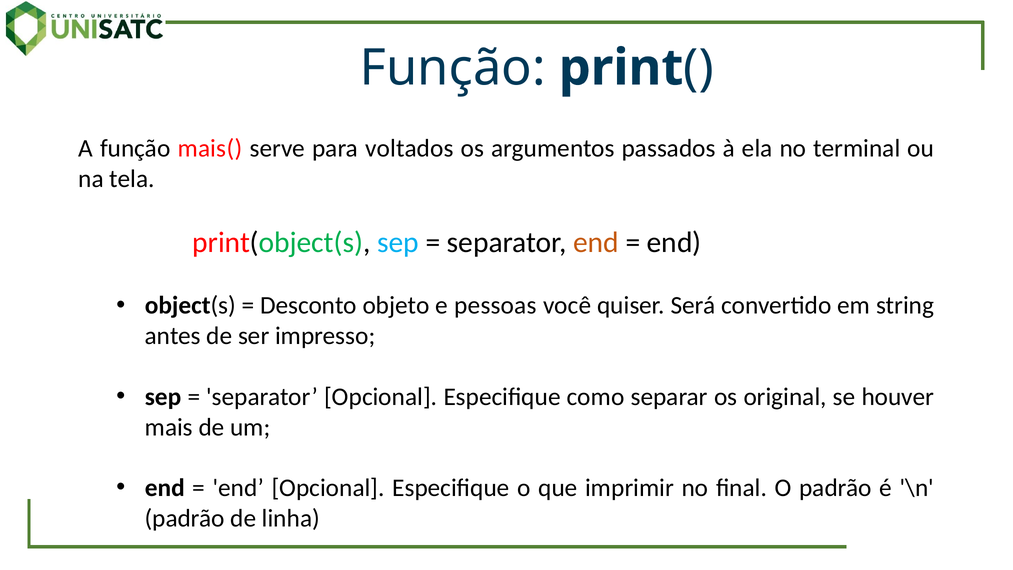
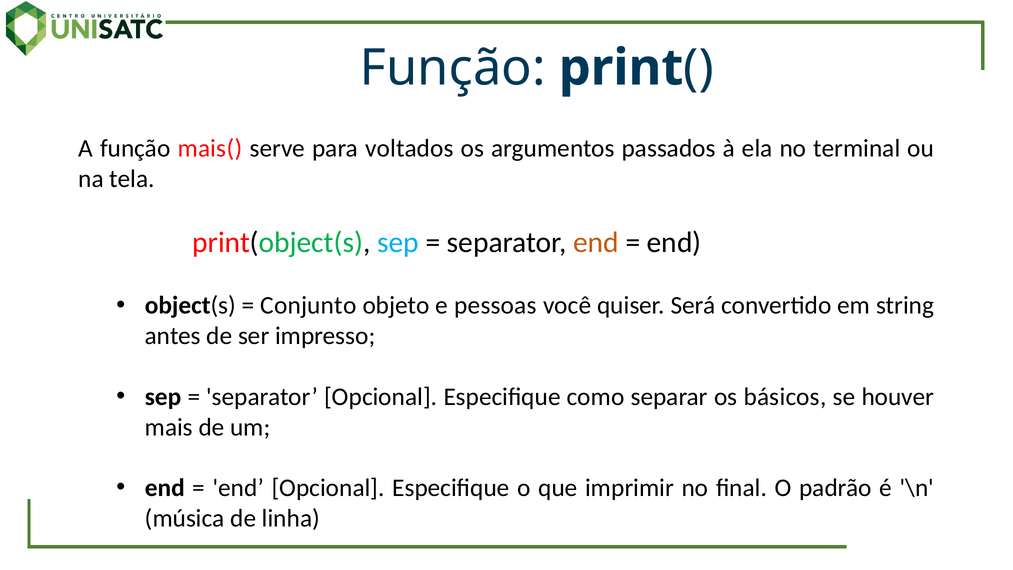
Desconto: Desconto -> Conjunto (308, 306)
original: original -> básicos (785, 397)
padrão: padrão -> música (185, 518)
